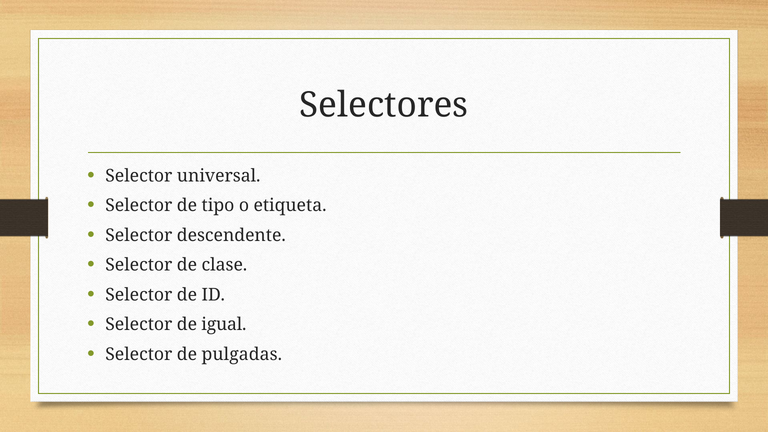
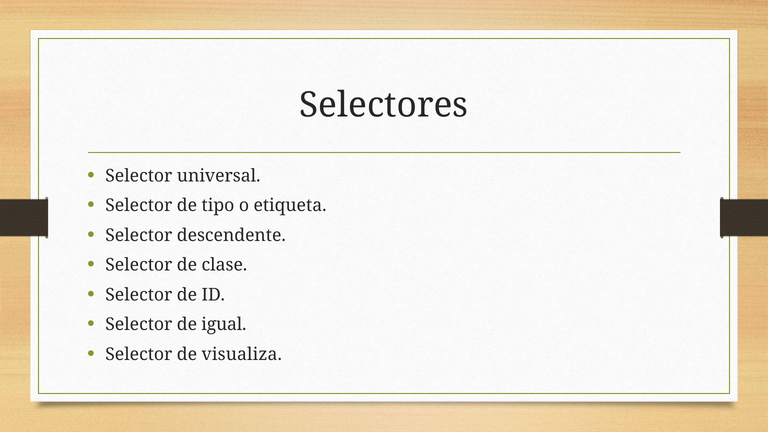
pulgadas: pulgadas -> visualiza (242, 354)
